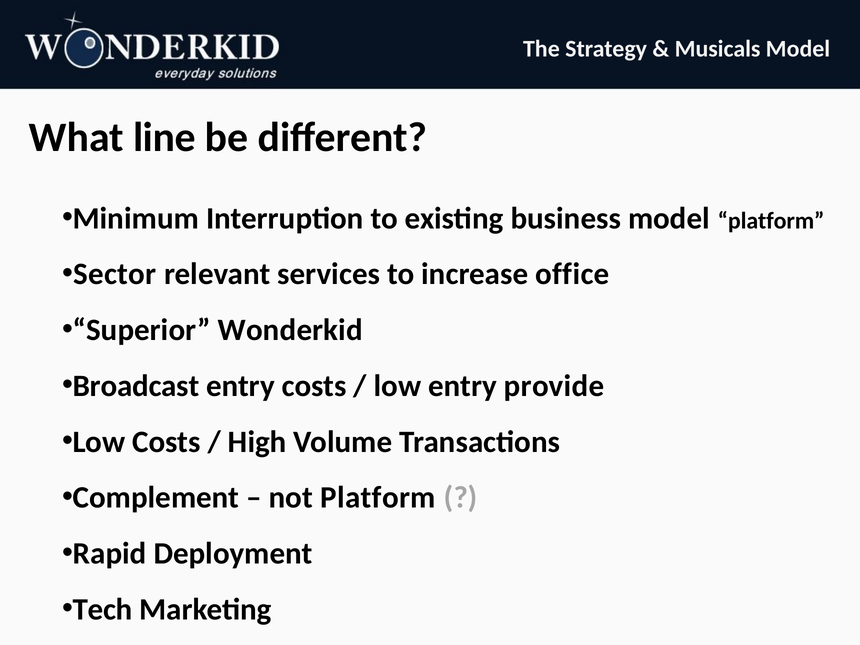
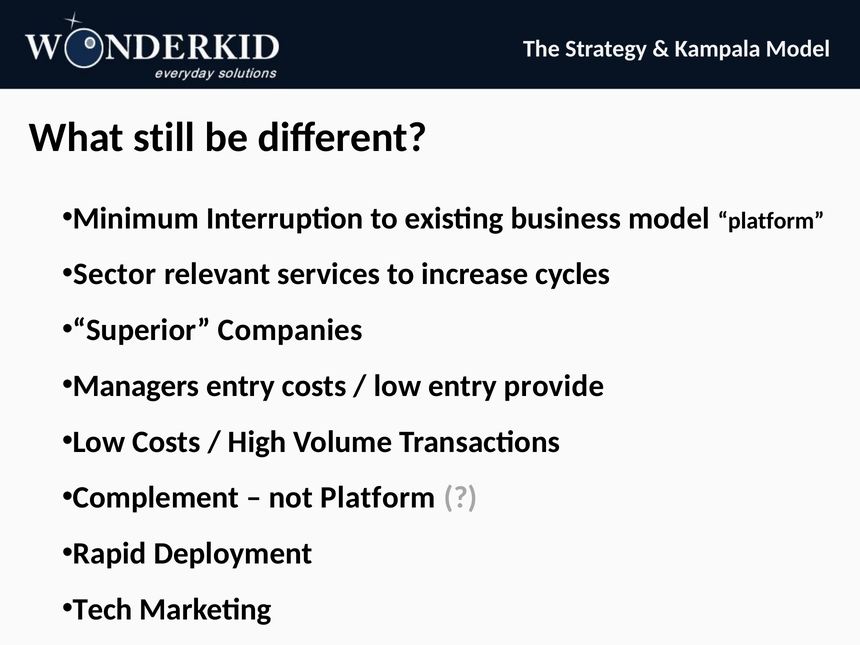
Musicals: Musicals -> Kampala (718, 49)
line: line -> still (164, 137)
office: office -> cycles (573, 274)
Wonderkid: Wonderkid -> Companies (290, 330)
Broadcast: Broadcast -> Managers (136, 386)
